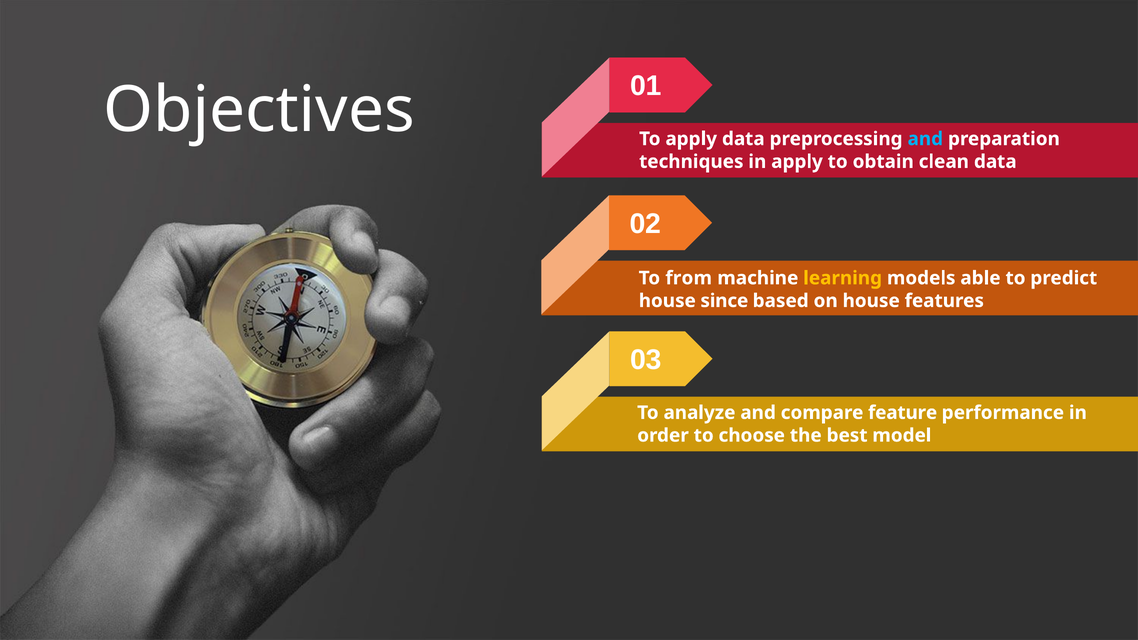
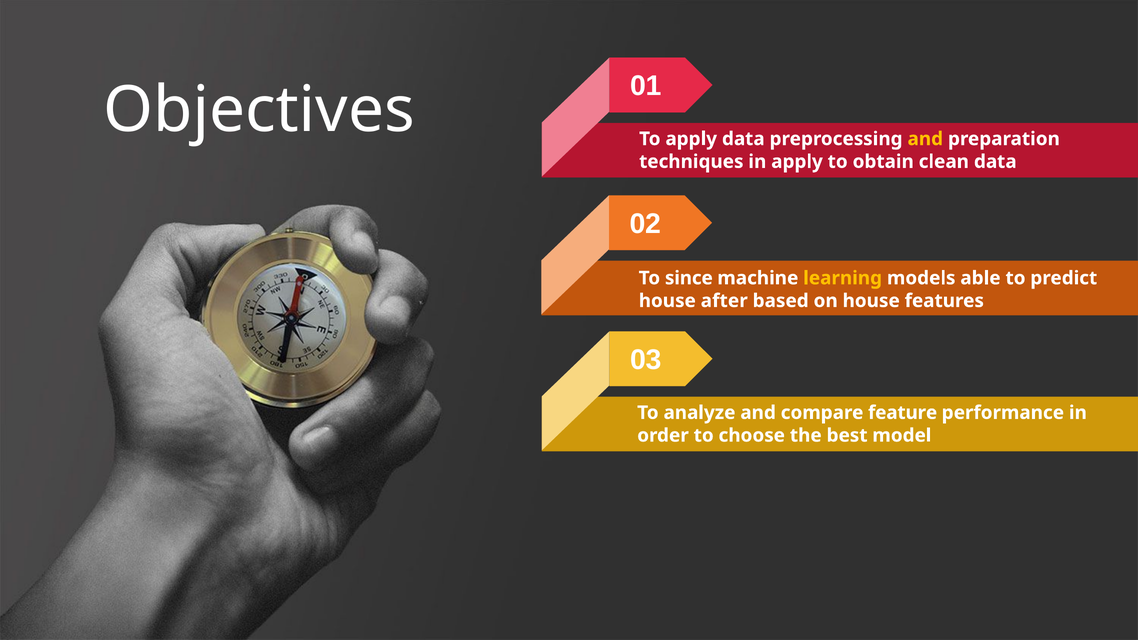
and colour: light blue -> yellow (925, 139)
from: from -> since (689, 278)
since: since -> after (724, 301)
